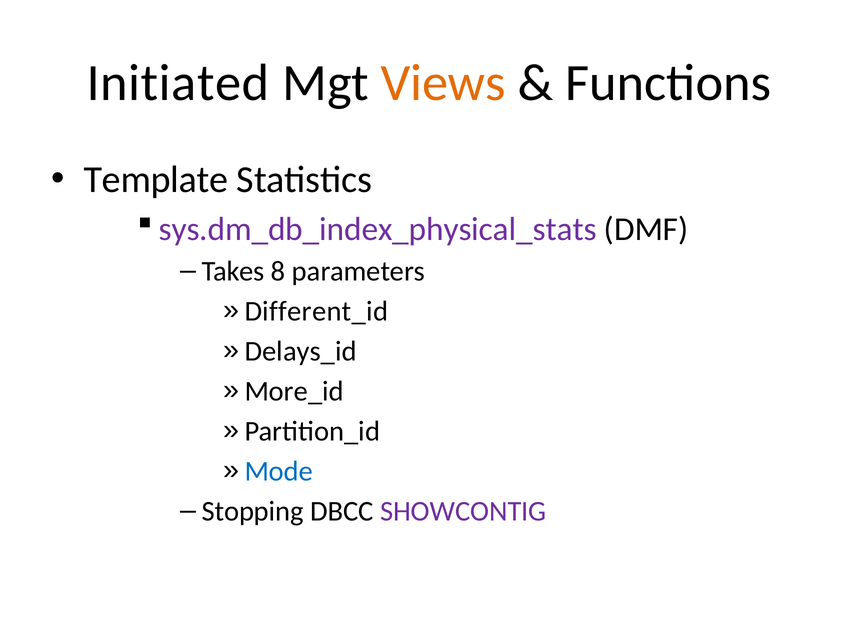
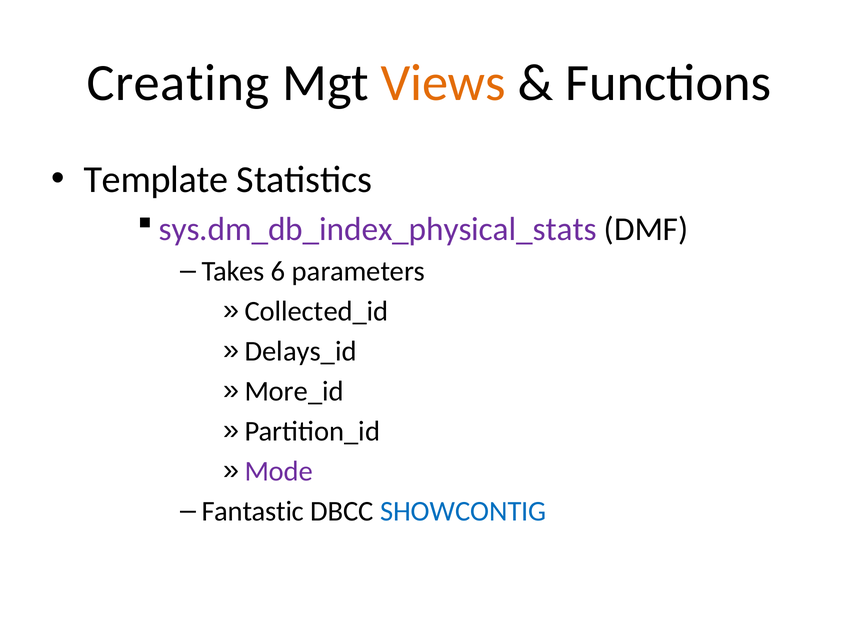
Initiated: Initiated -> Creating (178, 83)
8: 8 -> 6 (278, 272)
Different_id: Different_id -> Collected_id (316, 312)
Mode colour: blue -> purple (279, 472)
Stopping: Stopping -> Fantastic (253, 512)
SHOWCONTIG colour: purple -> blue (463, 512)
